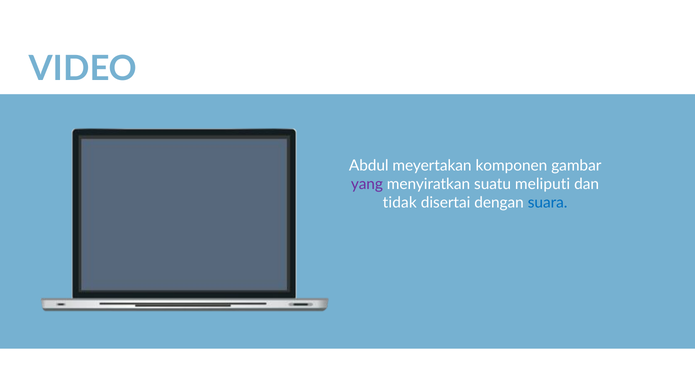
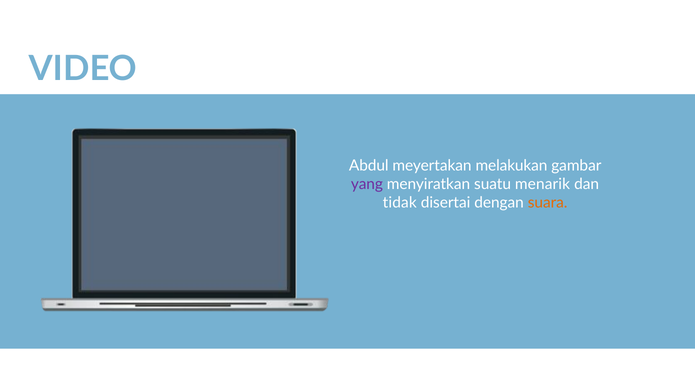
komponen: komponen -> melakukan (511, 165)
meliputi: meliputi -> menarik (542, 184)
suara colour: blue -> orange (548, 203)
